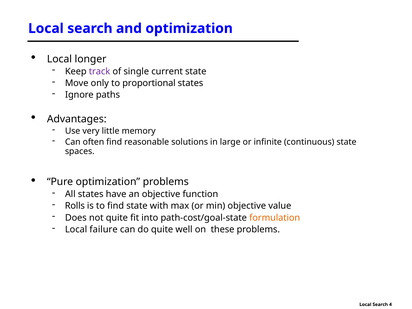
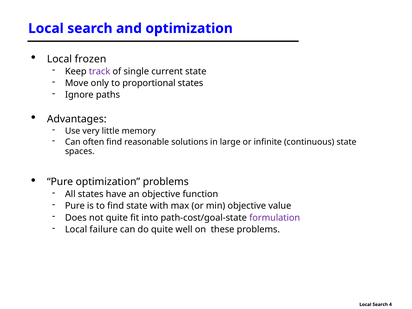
longer: longer -> frozen (91, 59)
Rolls: Rolls -> Pure (75, 206)
formulation colour: orange -> purple (275, 218)
